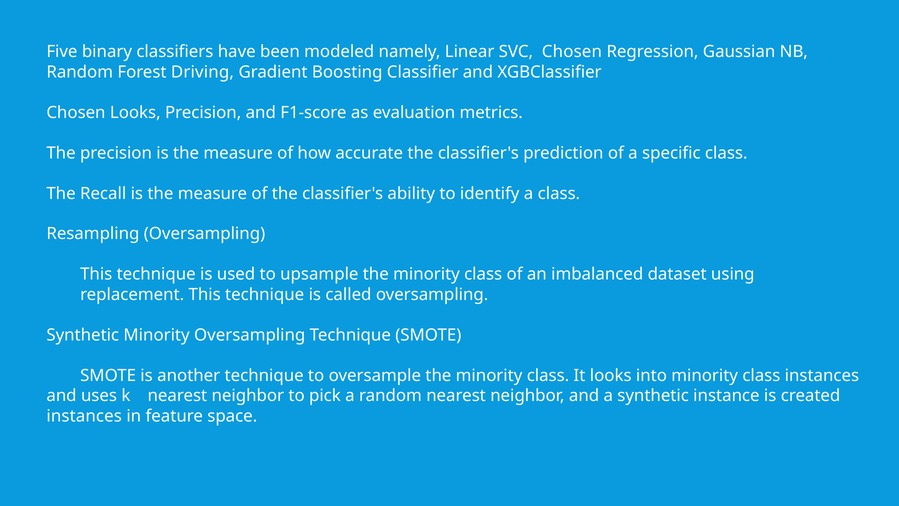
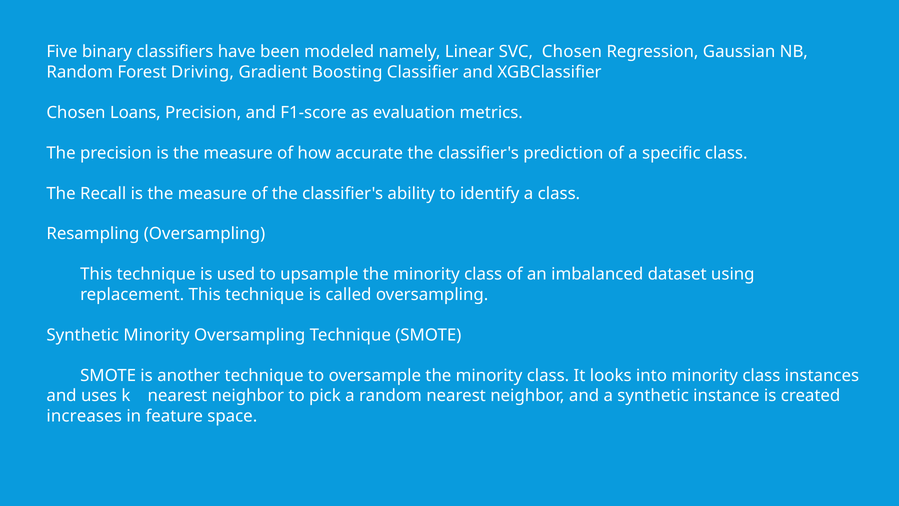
Chosen Looks: Looks -> Loans (135, 112)
instances: instances -> increases (84, 416)
